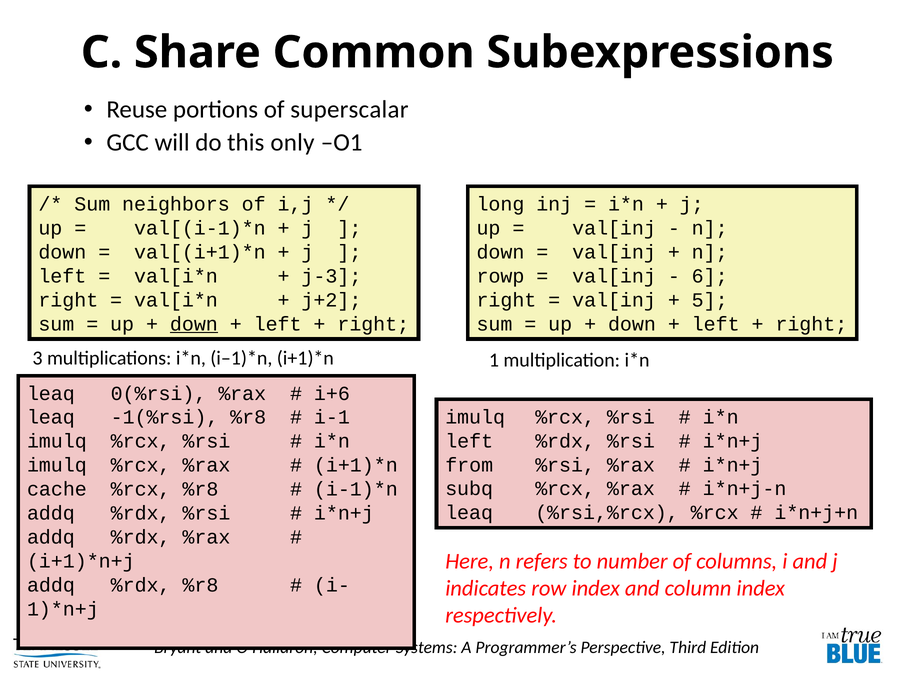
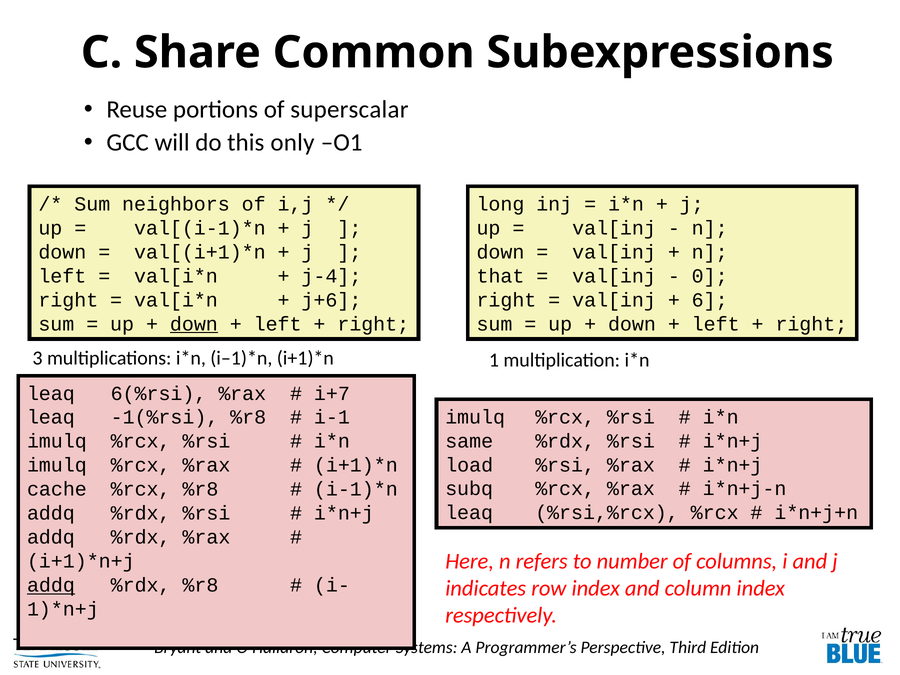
j-3: j-3 -> j-4 (331, 276)
rowp: rowp -> that (500, 276)
6: 6 -> 0 (710, 276)
j+2: j+2 -> j+6 (331, 300)
5: 5 -> 6 (710, 300)
0(%rsi: 0(%rsi -> 6(%rsi (159, 393)
i+6: i+6 -> i+7 (332, 393)
left: left -> same (469, 441)
from: from -> load (469, 465)
addq underline: none -> present (51, 585)
